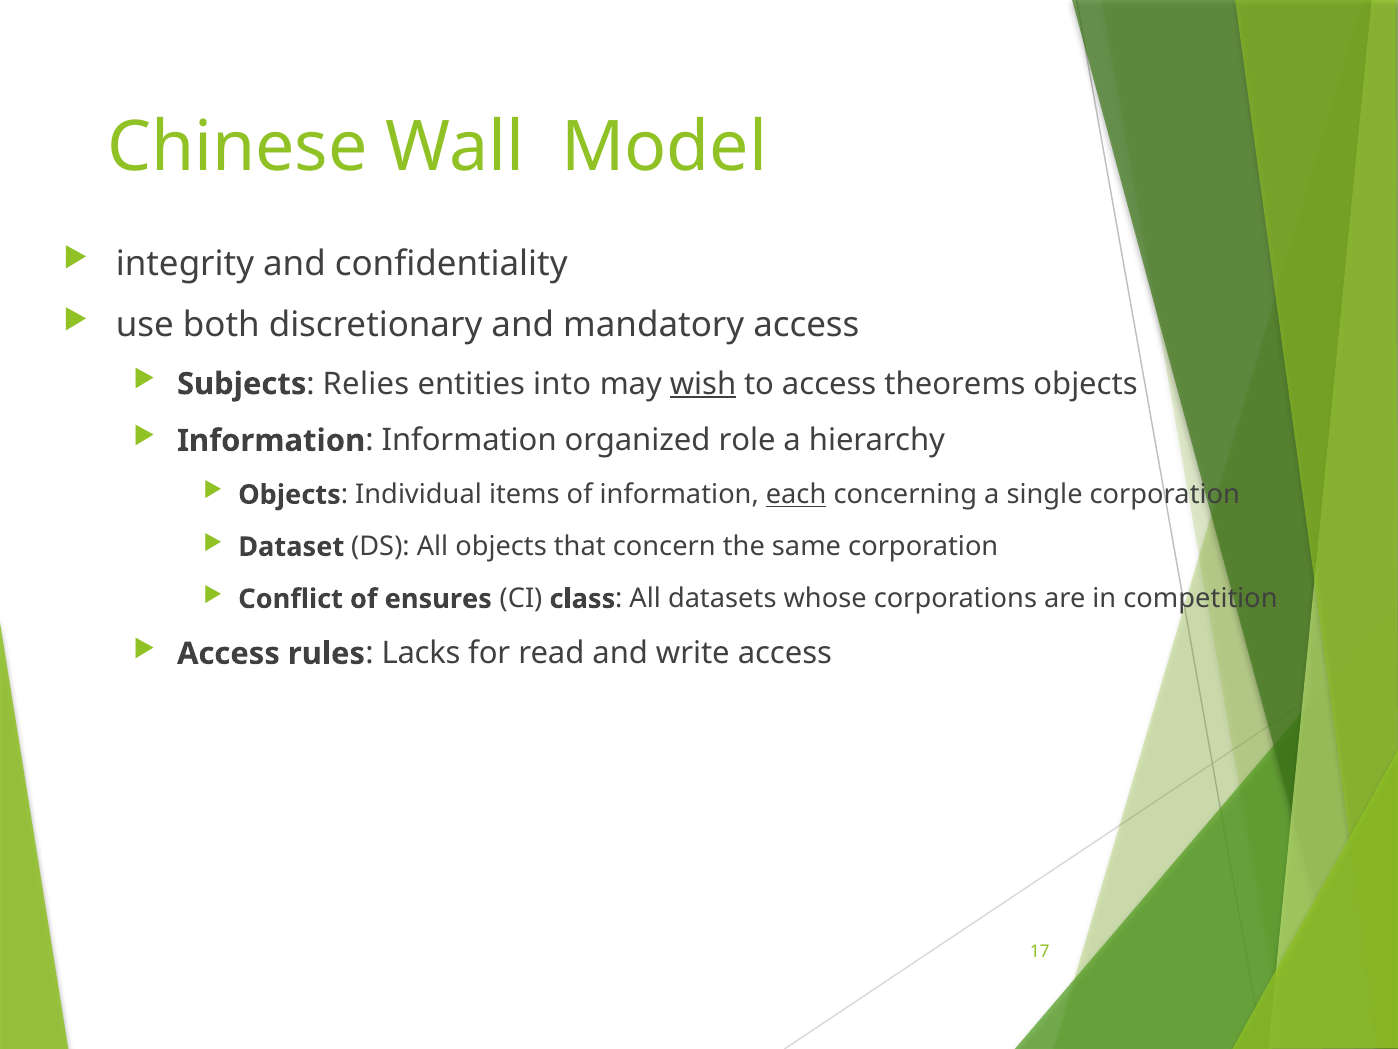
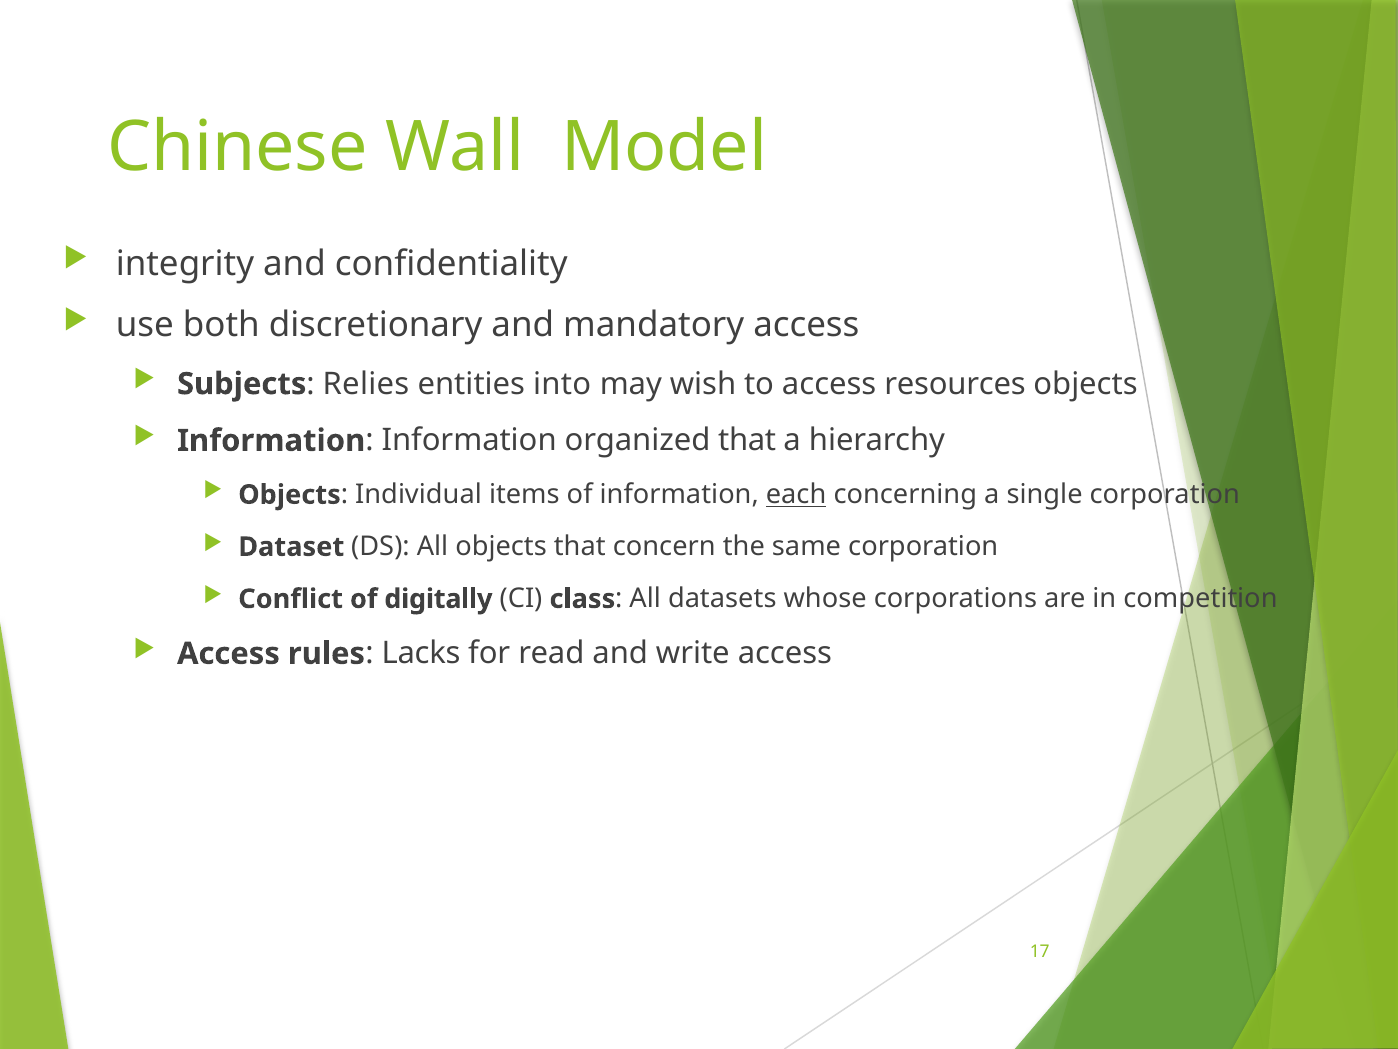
wish underline: present -> none (703, 384)
theorems: theorems -> resources (955, 384)
organized role: role -> that (747, 440)
ensures: ensures -> digitally (438, 599)
